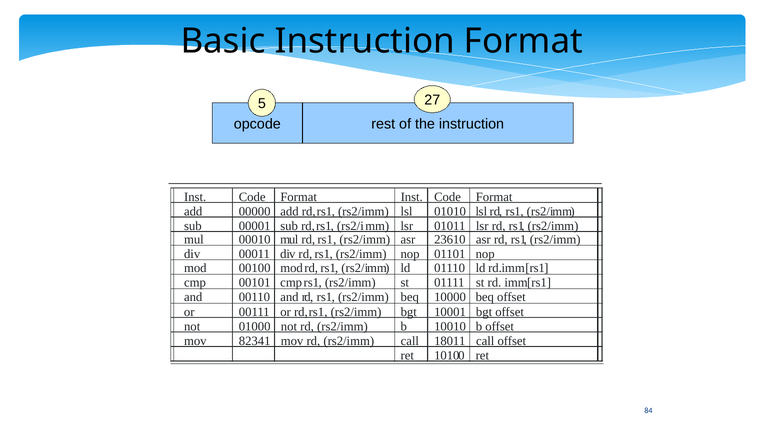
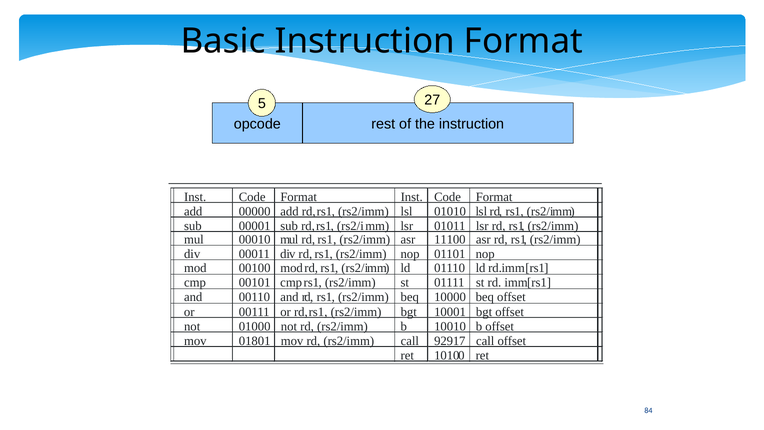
23610: 23610 -> 11100 (450, 240)
82341: 82341 -> 01801 (255, 341)
18011: 18011 -> 92917 (450, 341)
